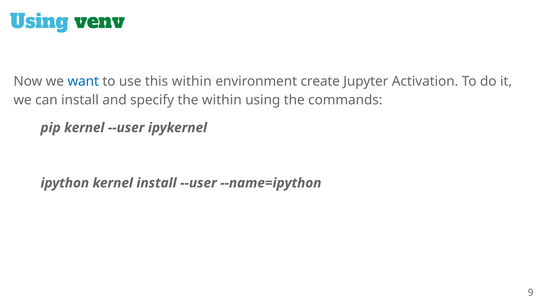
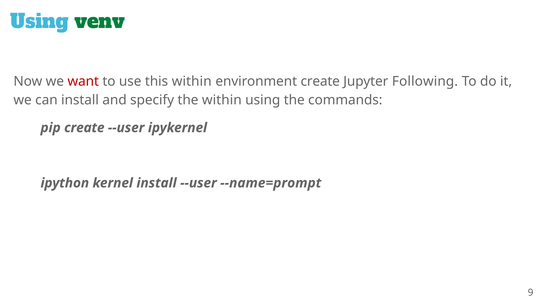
want colour: blue -> red (83, 82)
Activation: Activation -> Following (425, 82)
pip kernel: kernel -> create (84, 128)
--name=ipython: --name=ipython -> --name=prompt (271, 183)
